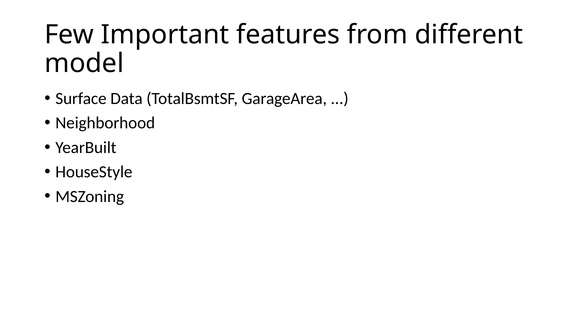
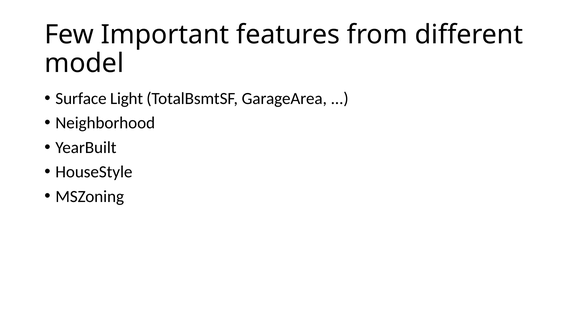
Data: Data -> Light (127, 99)
